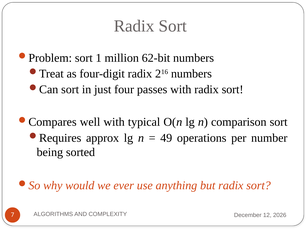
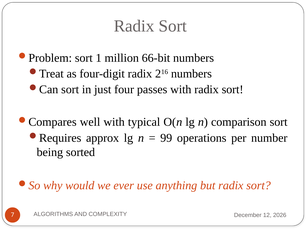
62-bit: 62-bit -> 66-bit (156, 58)
49: 49 -> 99 (166, 138)
